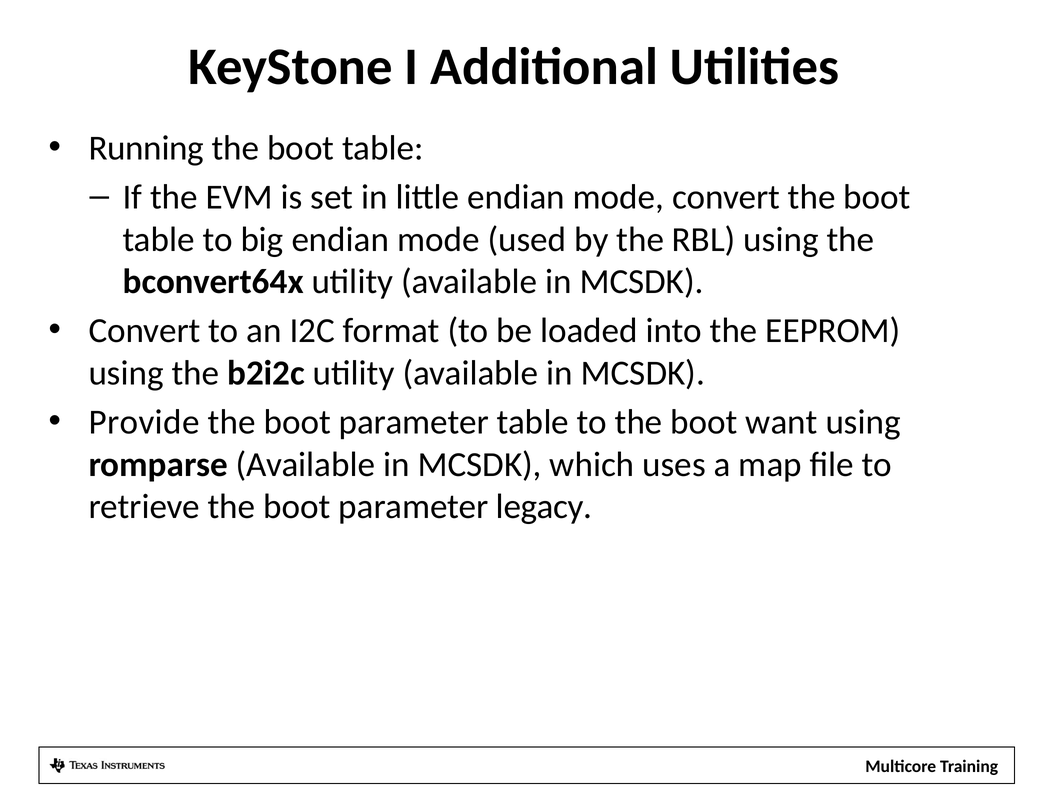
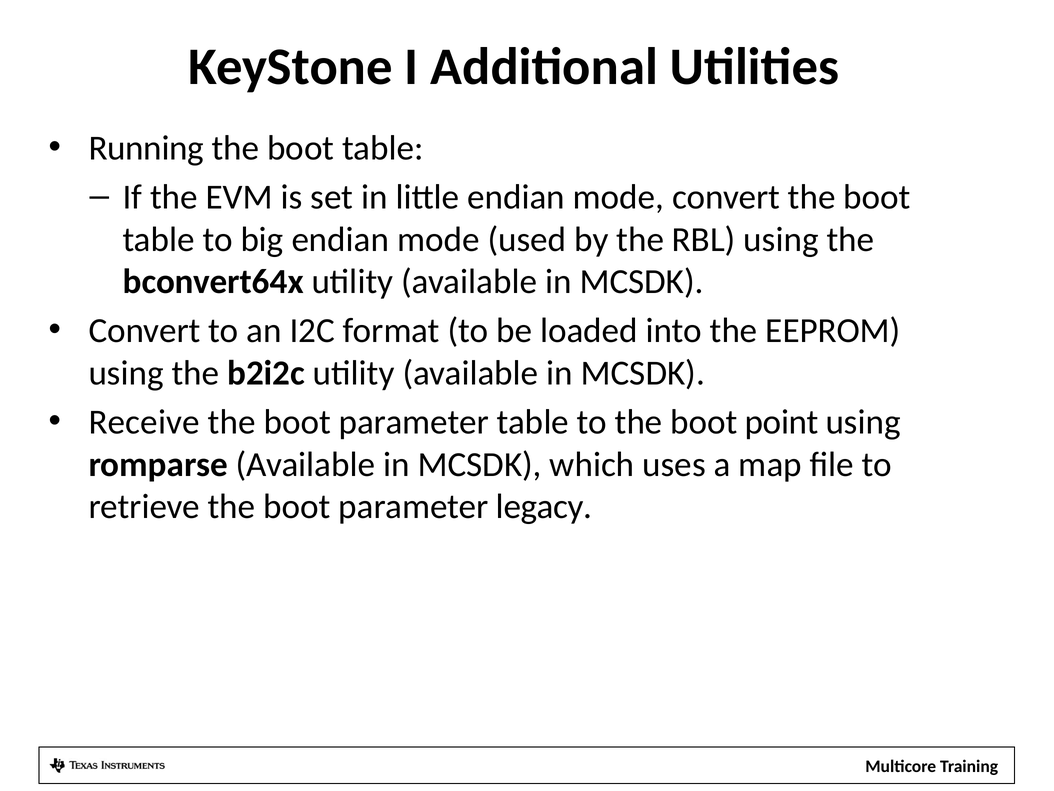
Provide: Provide -> Receive (144, 422)
want: want -> point (782, 422)
